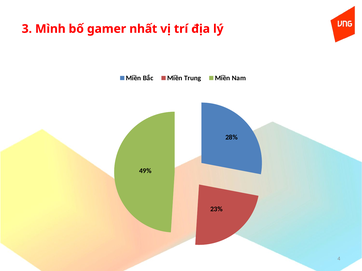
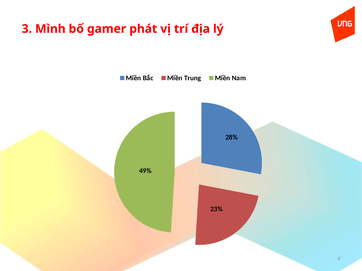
nhất: nhất -> phát (143, 29)
